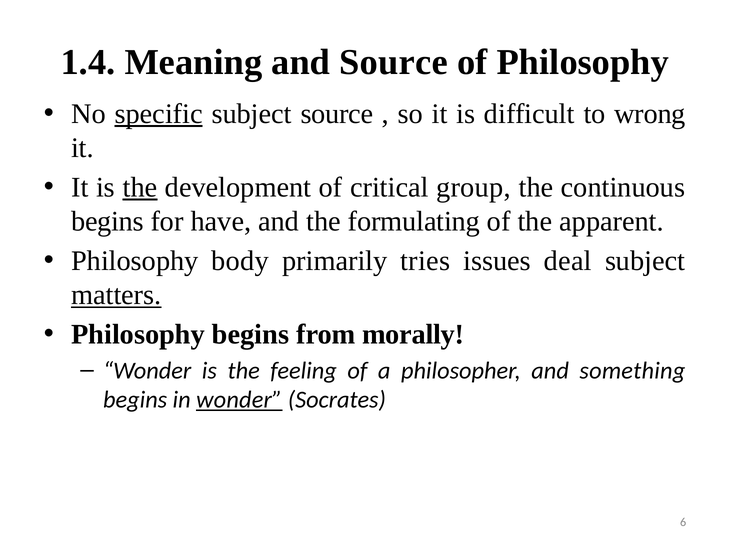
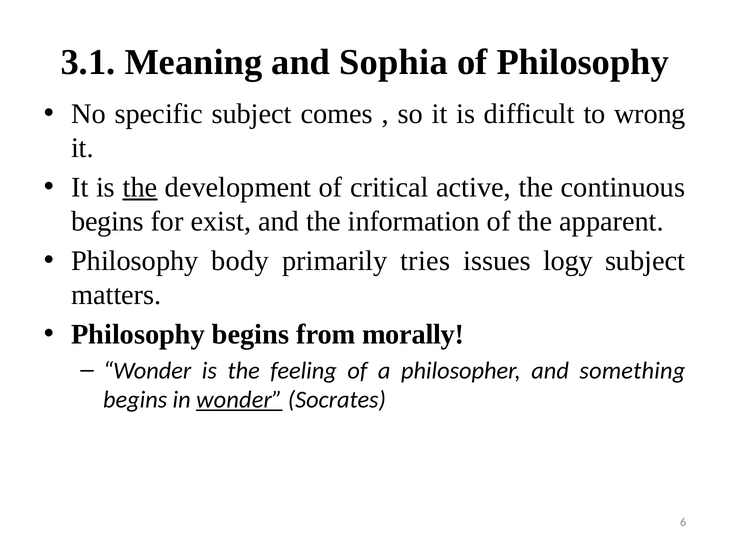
1.4: 1.4 -> 3.1 (88, 62)
and Source: Source -> Sophia (394, 62)
specific underline: present -> none (159, 114)
subject source: source -> comes (337, 114)
group: group -> active (474, 188)
have: have -> exist (221, 222)
formulating: formulating -> information (414, 222)
deal: deal -> logy (568, 261)
matters underline: present -> none (116, 295)
